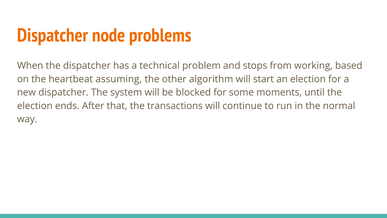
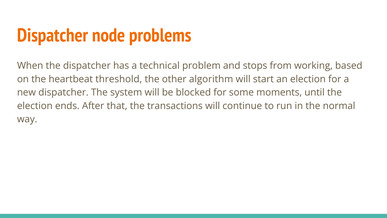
assuming: assuming -> threshold (119, 79)
